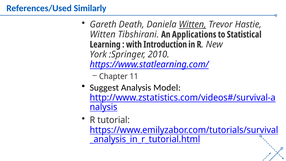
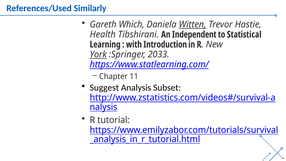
Death: Death -> Which (132, 24)
Witten: Witten -> Health (103, 34)
Applications: Applications -> Independent (194, 34)
York underline: none -> present (98, 54)
2010: 2010 -> 2033 (159, 54)
Model: Model -> Subset (167, 88)
